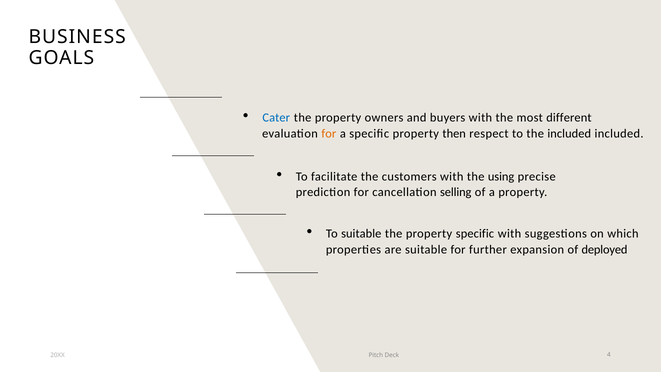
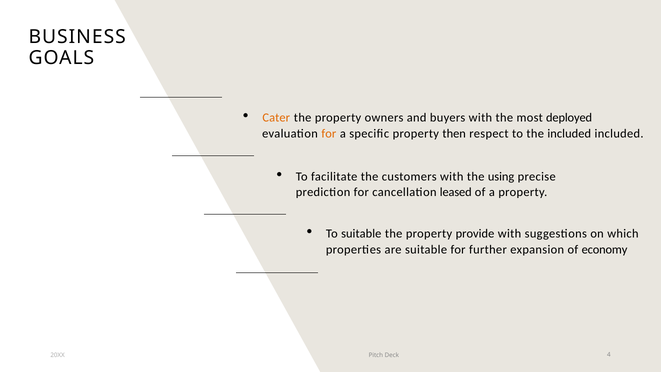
Cater colour: blue -> orange (276, 118)
different: different -> deployed (569, 118)
selling: selling -> leased (456, 192)
property specific: specific -> provide (475, 234)
deployed: deployed -> economy (605, 250)
